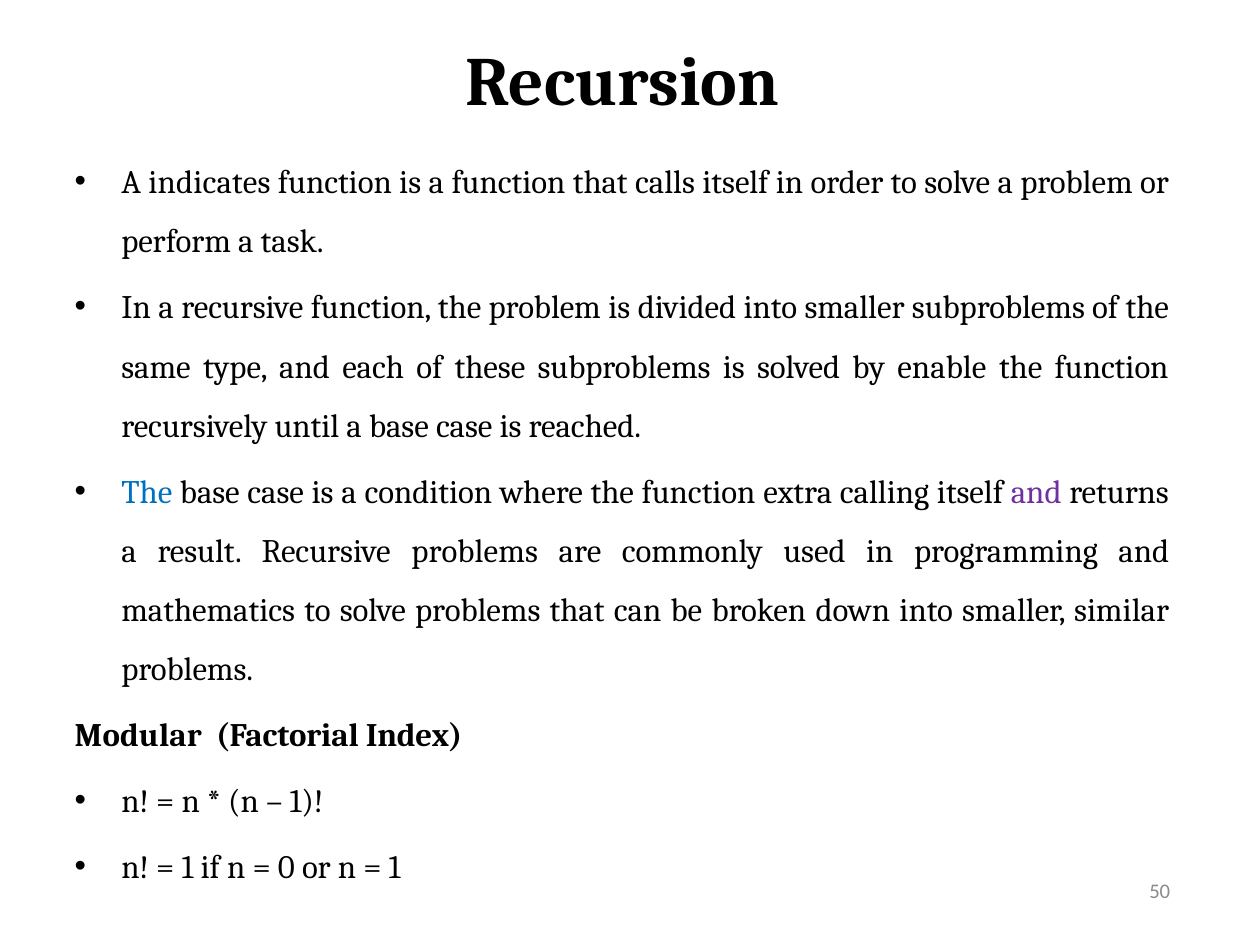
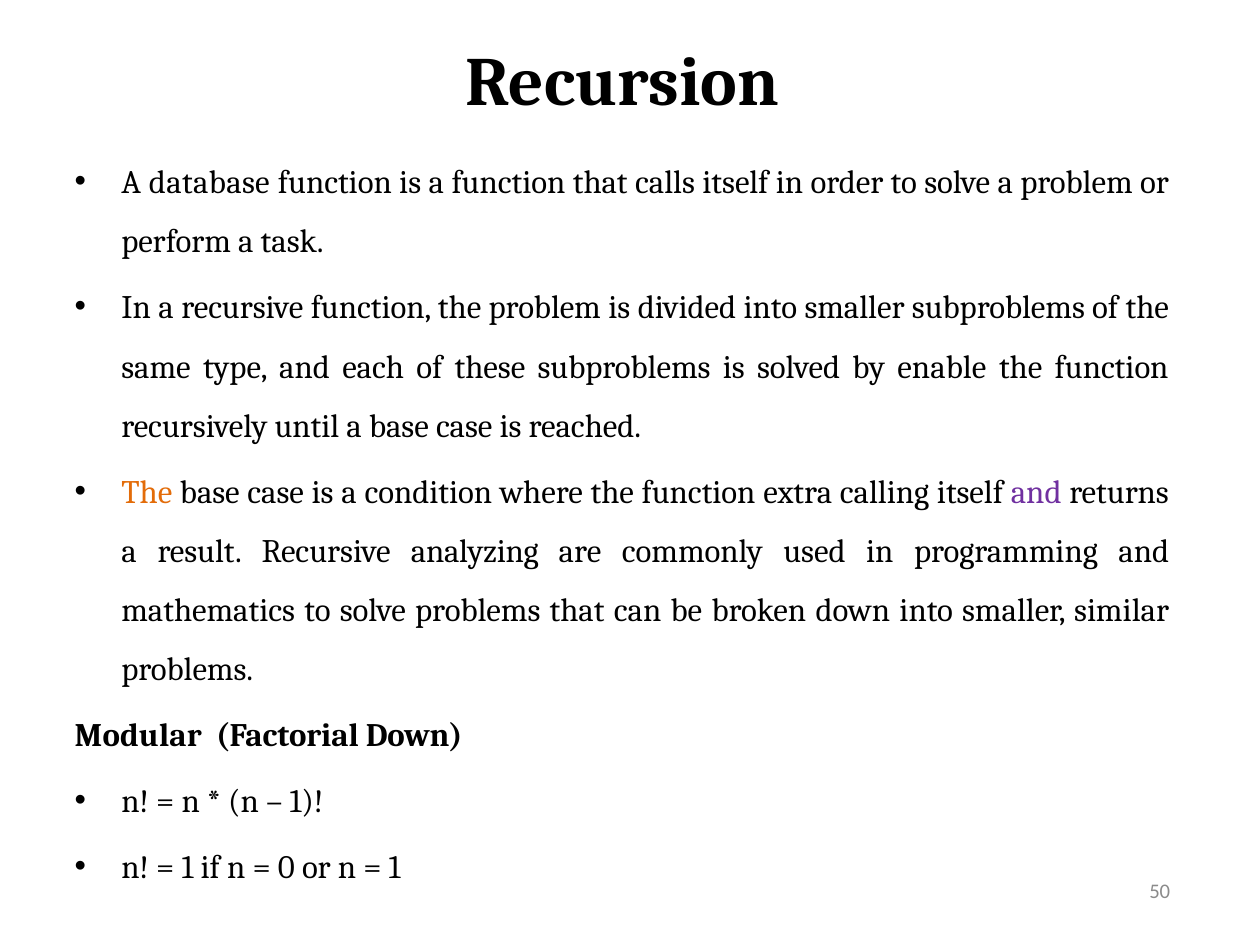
indicates: indicates -> database (209, 183)
The colour: blue -> orange (147, 492)
Recursive problems: problems -> analyzing (475, 551)
Factorial Index: Index -> Down (414, 736)
